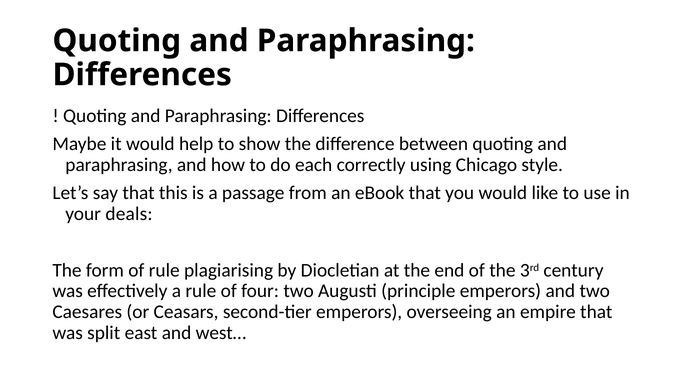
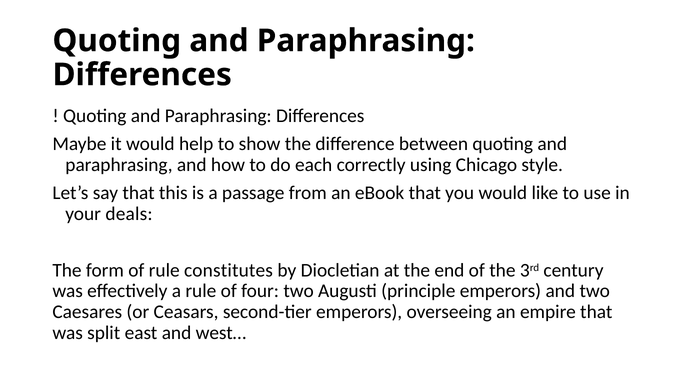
plagiarising: plagiarising -> constitutes (228, 270)
